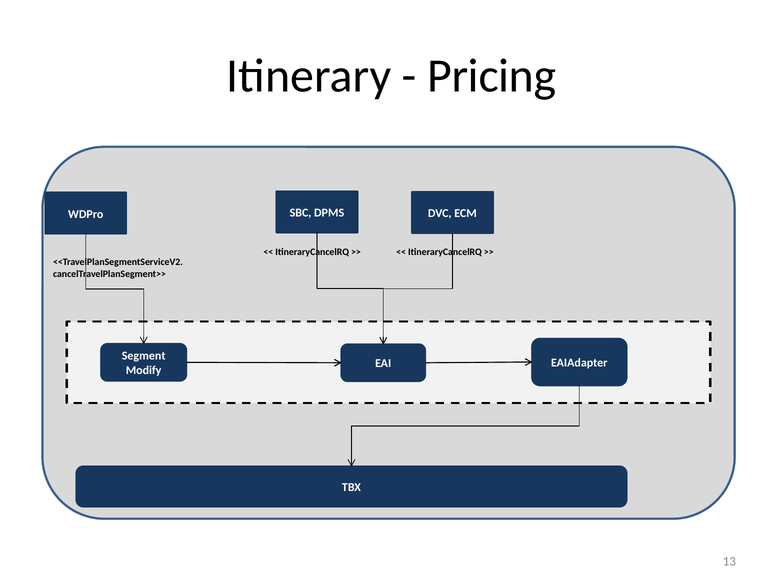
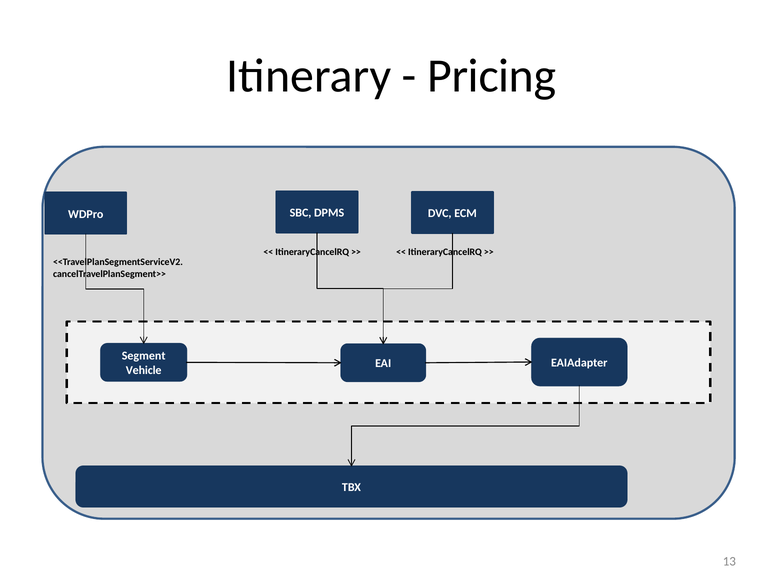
Modify: Modify -> Vehicle (144, 370)
